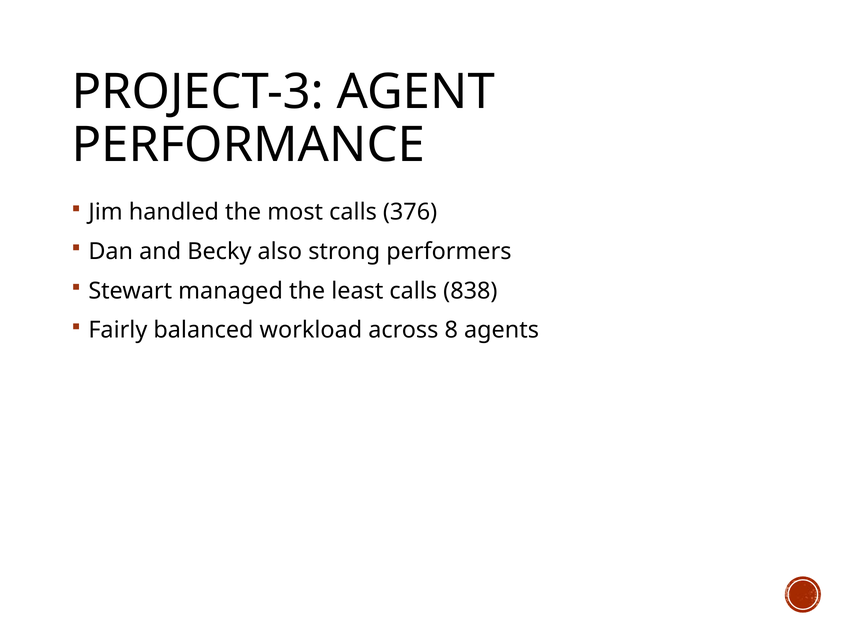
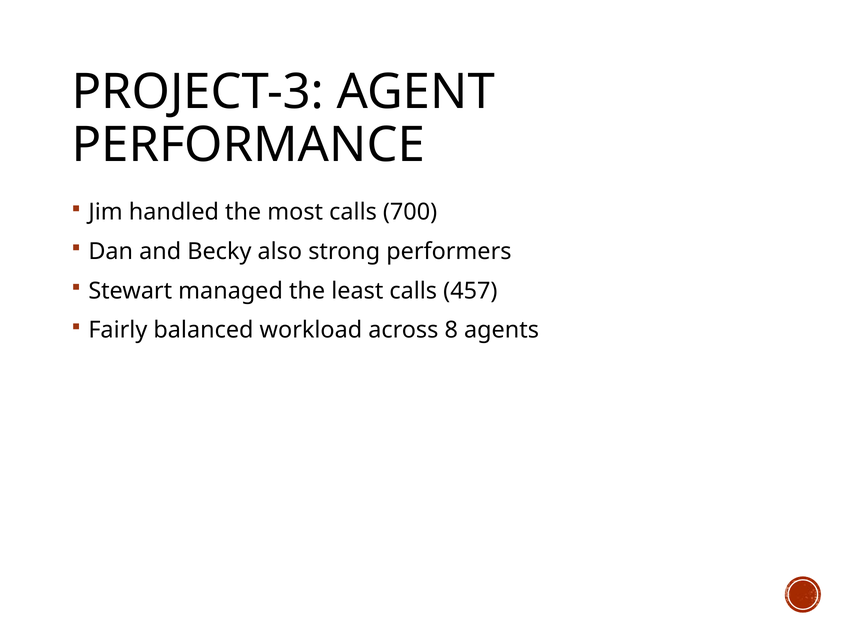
376: 376 -> 700 (410, 212)
838: 838 -> 457 (470, 291)
